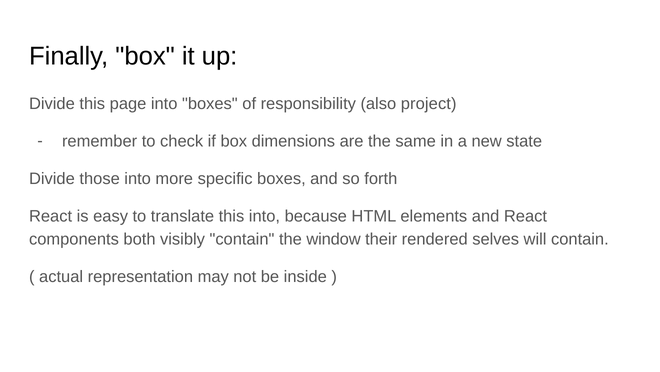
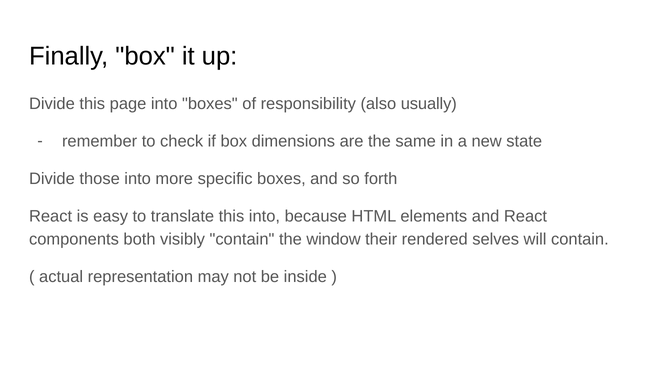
project: project -> usually (429, 104)
